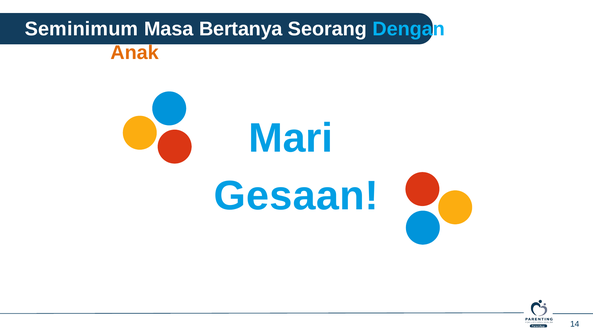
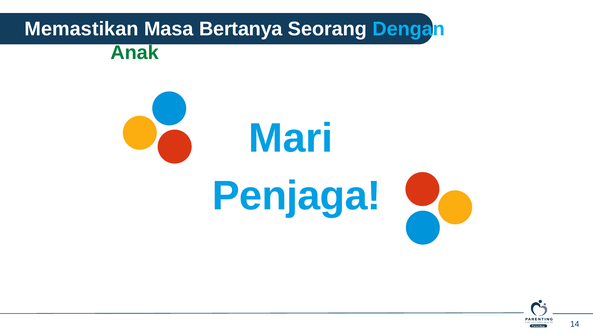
Seminimum: Seminimum -> Memastikan (81, 29)
Anak colour: orange -> green (135, 53)
Gesaan: Gesaan -> Penjaga (297, 196)
